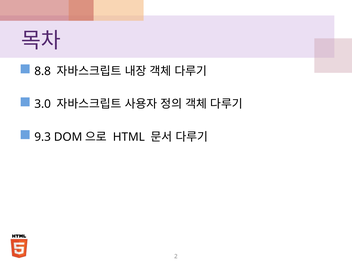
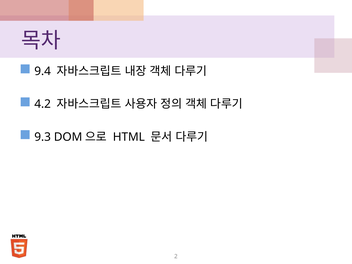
8.8: 8.8 -> 9.4 (43, 71)
3.0: 3.0 -> 4.2 (43, 104)
